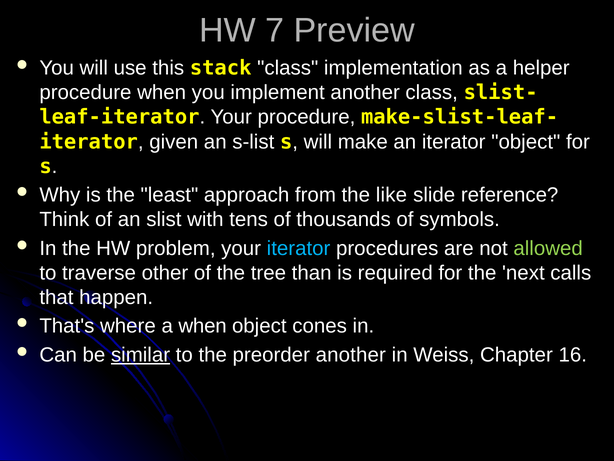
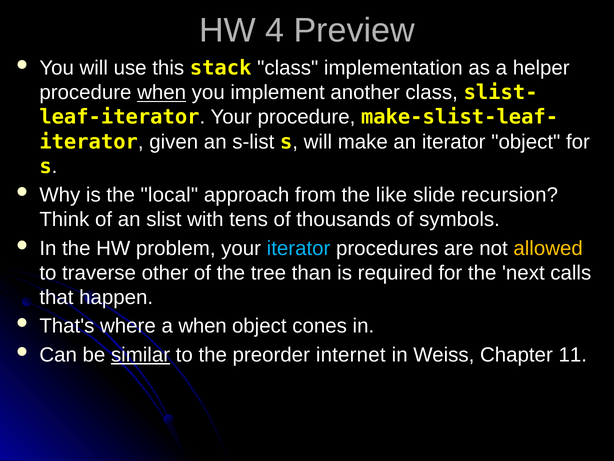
7: 7 -> 4 (275, 30)
when underline: none -> present (162, 93)
least: least -> local (169, 195)
reference: reference -> recursion (510, 195)
allowed colour: light green -> yellow (548, 248)
preorder another: another -> internet (351, 354)
16: 16 -> 11 (573, 354)
